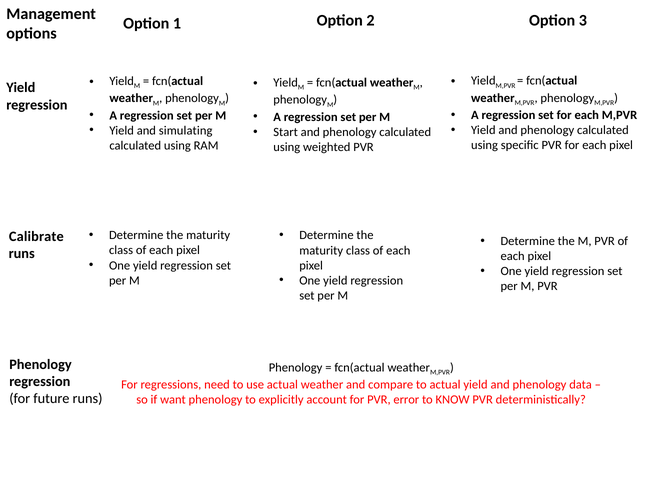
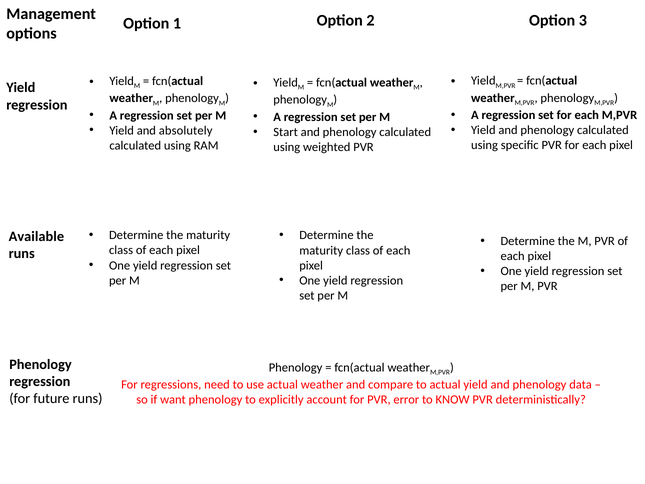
simulating: simulating -> absolutely (186, 130)
Calibrate: Calibrate -> Available (36, 236)
